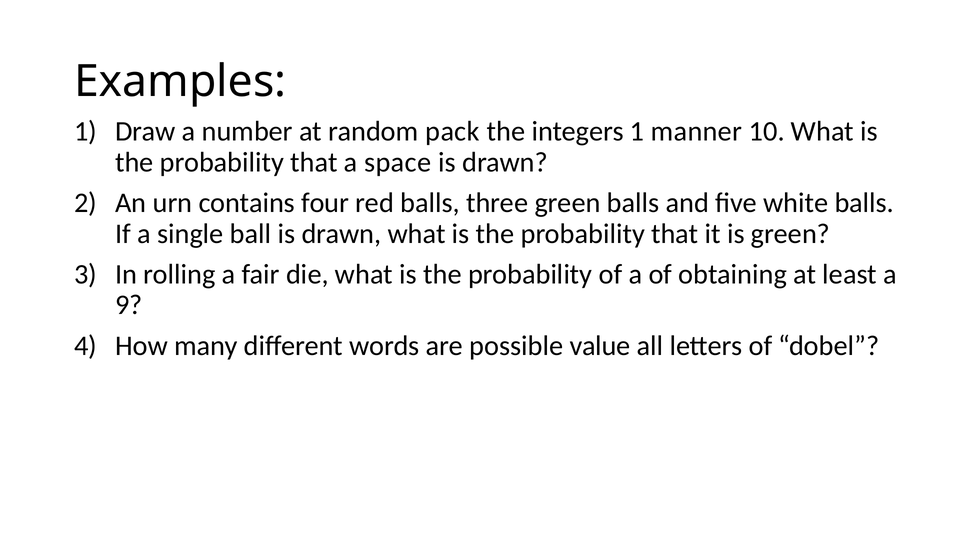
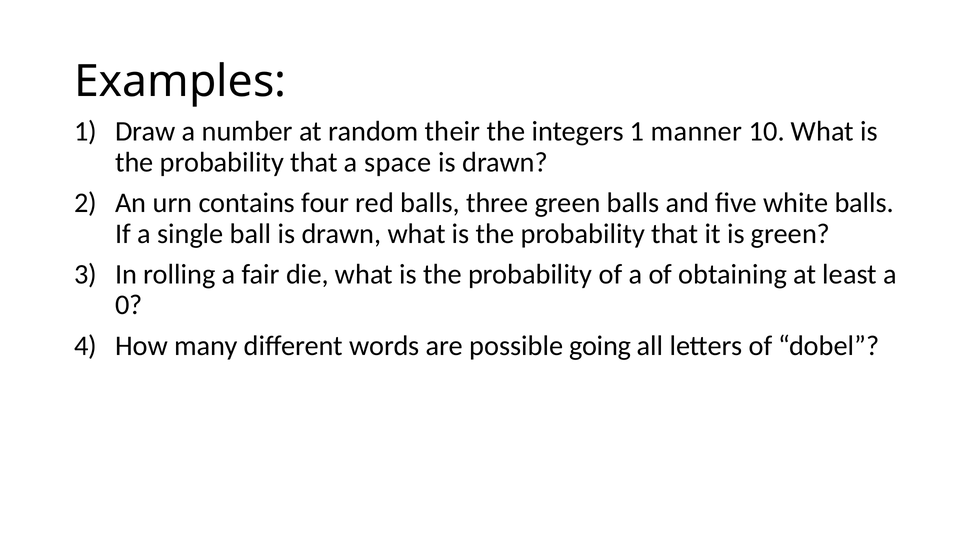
pack: pack -> their (453, 132)
9: 9 -> 0 (129, 305)
value: value -> going (600, 346)
